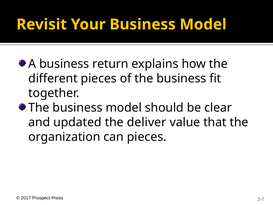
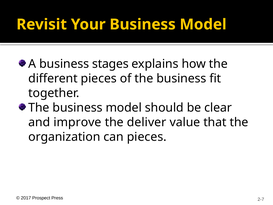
return: return -> stages (110, 64)
updated: updated -> improve (77, 122)
